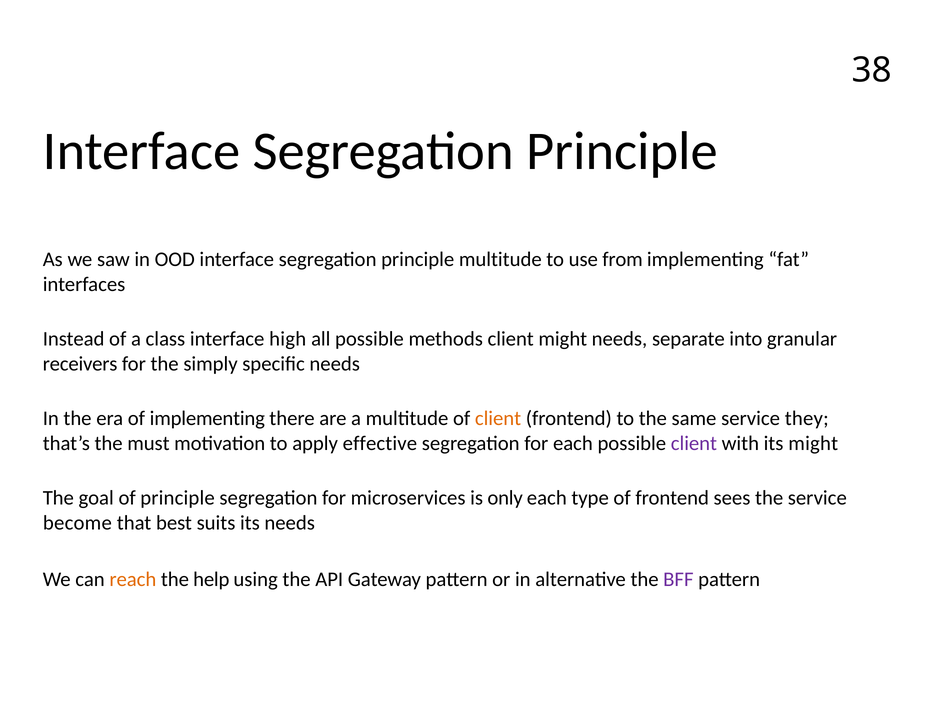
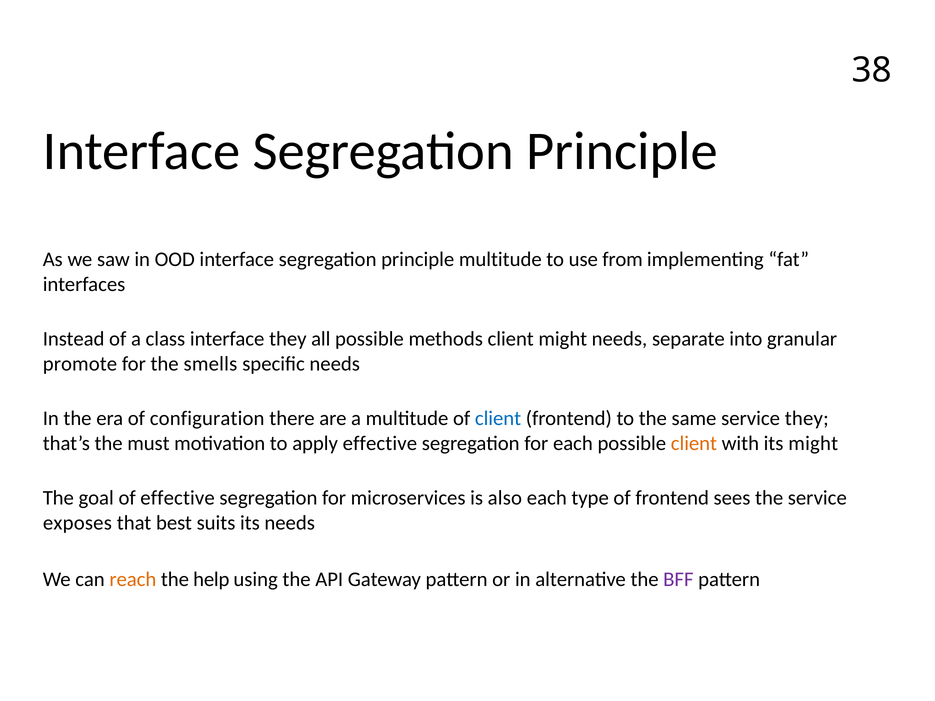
interface high: high -> they (288, 339)
receivers: receivers -> promote (80, 364)
simply: simply -> smells (210, 364)
of implementing: implementing -> configuration (207, 419)
client colour: orange -> blue (498, 419)
client colour: purple -> orange (694, 444)
of principle: principle -> effective (178, 498)
only: only -> also (505, 498)
become: become -> exposes (77, 523)
